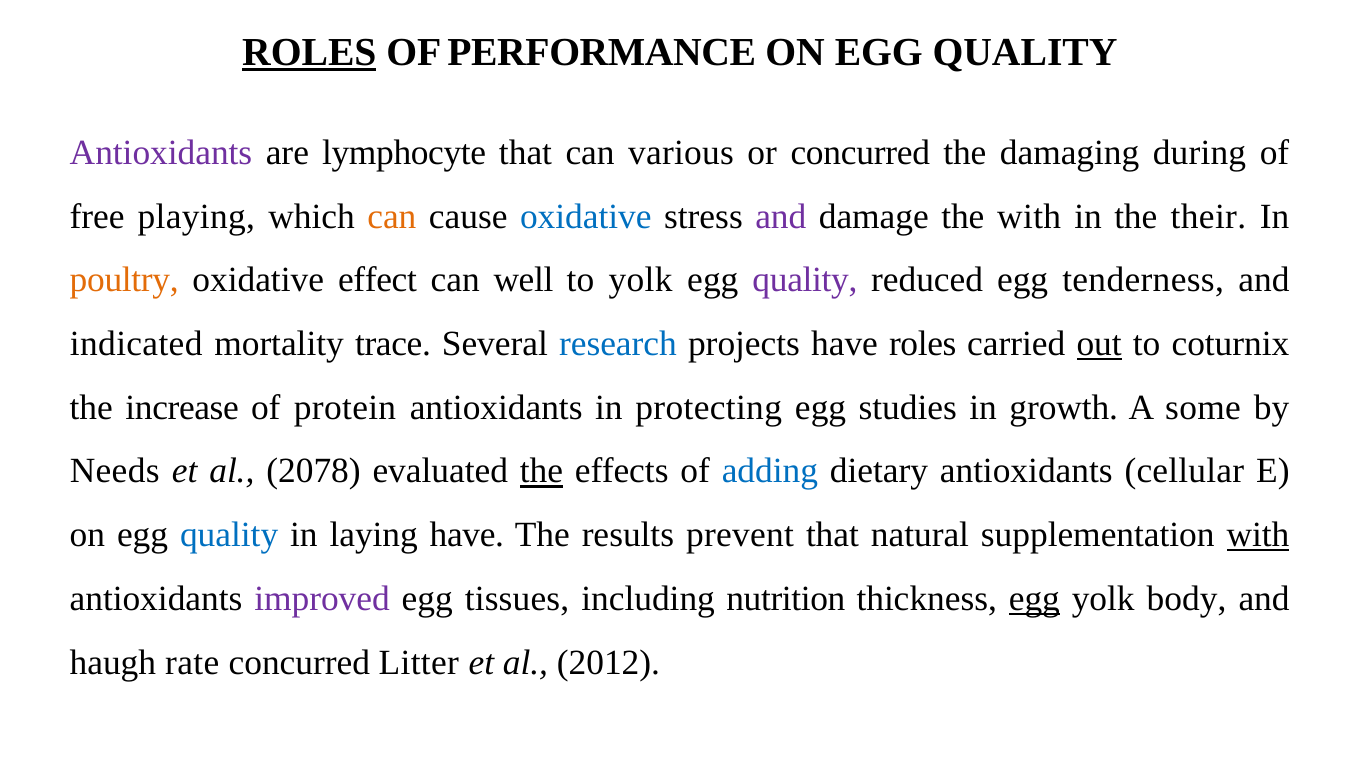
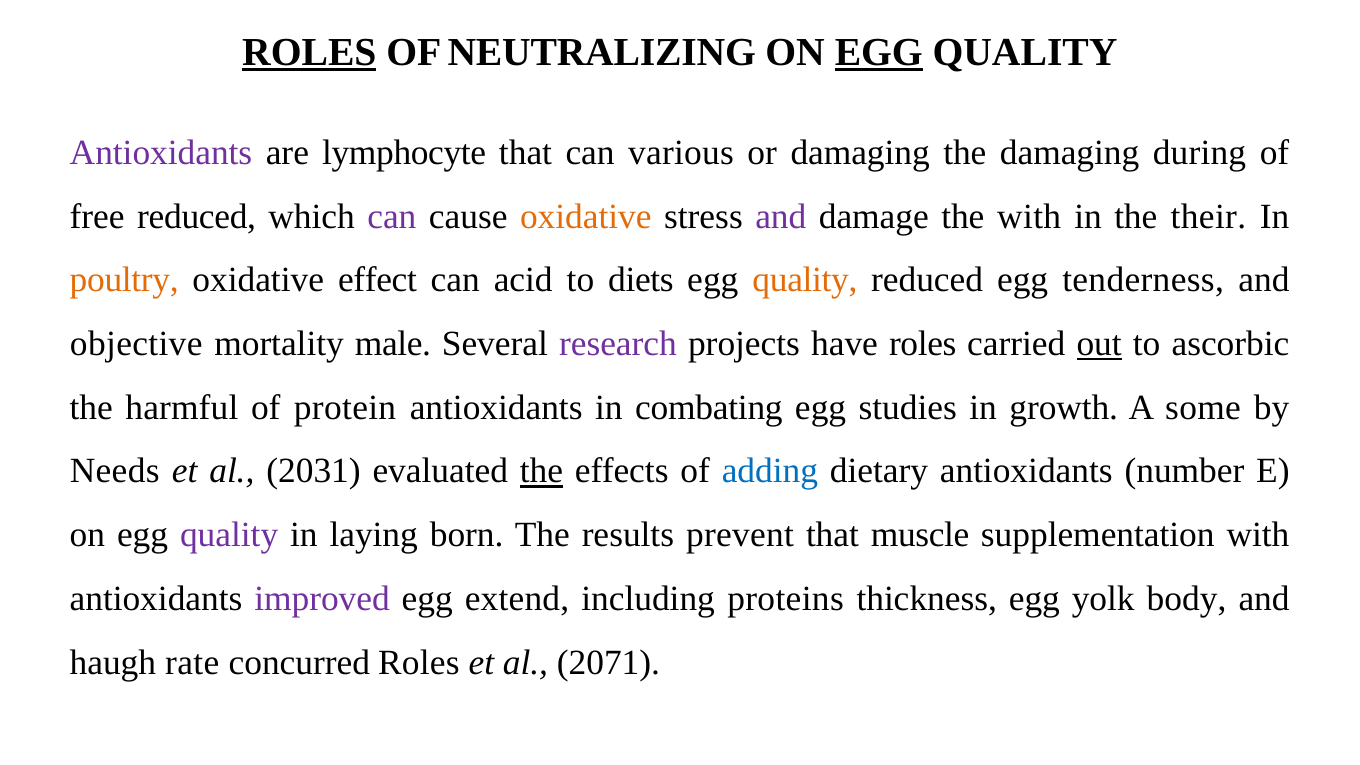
PERFORMANCE: PERFORMANCE -> NEUTRALIZING (602, 53)
EGG underline: none -> present (879, 53)
or concurred: concurred -> damaging (860, 153)
free playing: playing -> reduced (197, 216)
can colour: orange -> purple (392, 216)
oxidative colour: blue -> orange (586, 216)
well: well -> acid (523, 280)
to yolk: yolk -> diets (641, 280)
quality colour: purple -> orange (805, 280)
indicated: indicated -> objective (136, 344)
trace: trace -> male (393, 344)
research colour: blue -> purple (618, 344)
coturnix: coturnix -> ascorbic (1230, 344)
increase: increase -> harmful (182, 408)
protecting: protecting -> combating (709, 408)
2078: 2078 -> 2031 (314, 471)
cellular: cellular -> number (1184, 471)
quality colour: blue -> purple (229, 535)
laying have: have -> born (467, 535)
natural: natural -> muscle (920, 535)
with underline: present -> none (1258, 535)
tissues: tissues -> extend (517, 599)
nutrition: nutrition -> proteins (786, 599)
egg underline: present -> none (1034, 599)
concurred Litter: Litter -> Roles (419, 662)
2012: 2012 -> 2071 (608, 662)
